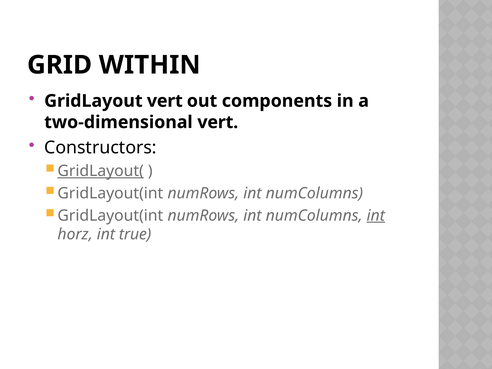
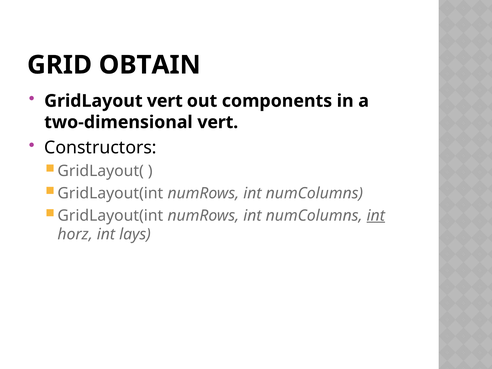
WITHIN: WITHIN -> OBTAIN (150, 65)
GridLayout( underline: present -> none (101, 171)
true: true -> lays (135, 234)
